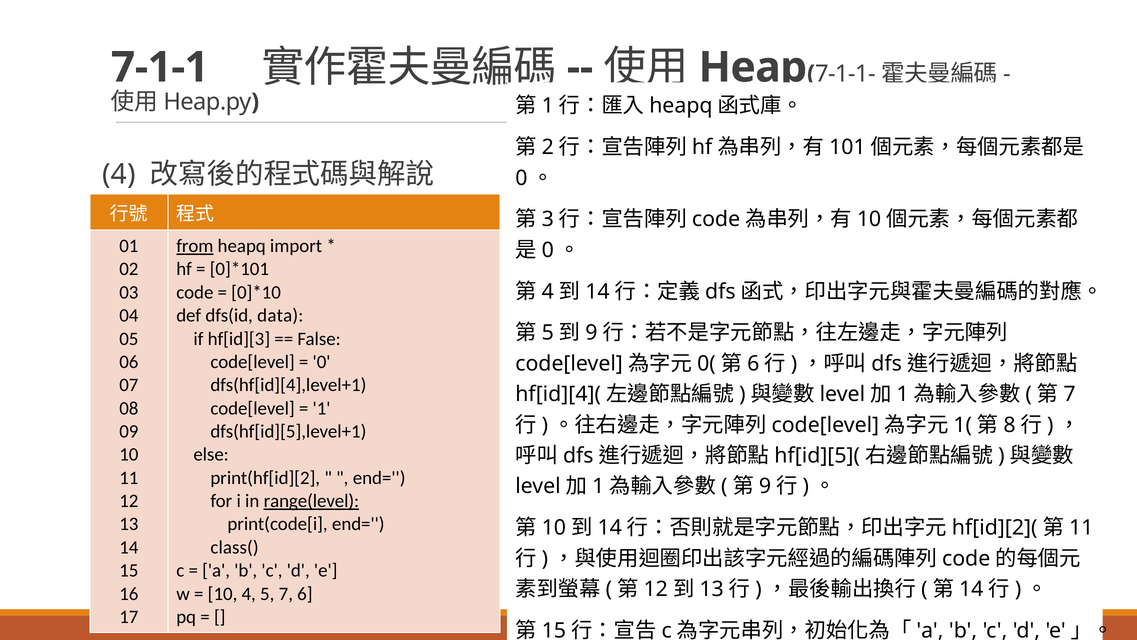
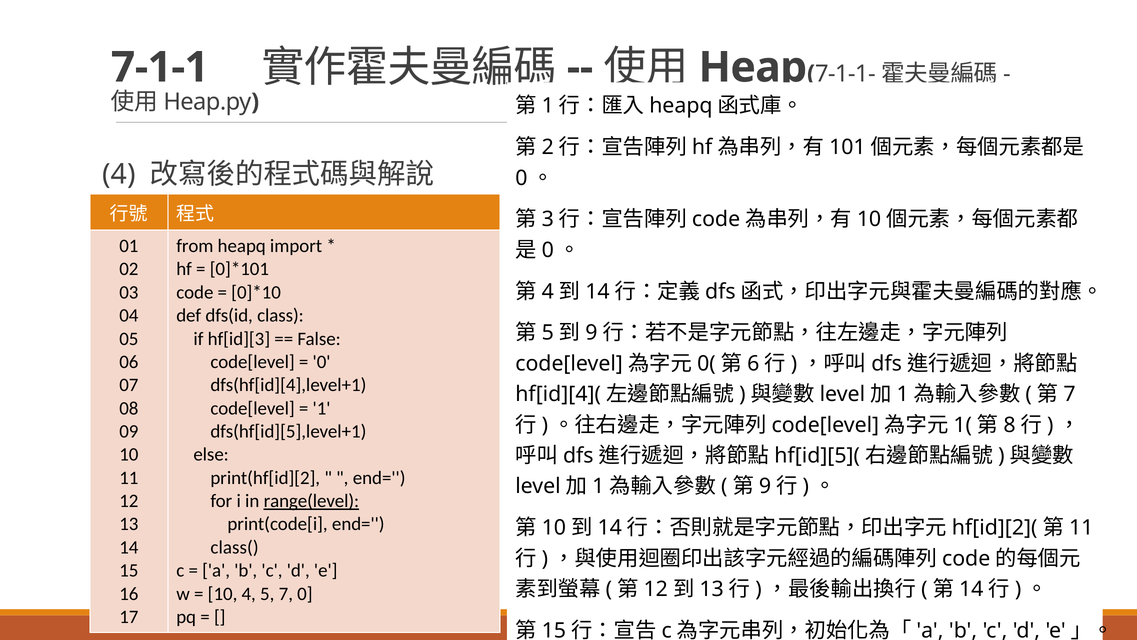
from underline: present -> none (195, 246)
data: data -> class (280, 315)
7 6: 6 -> 0 (305, 593)
